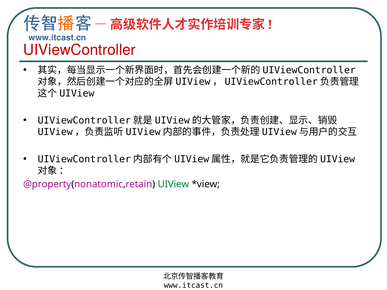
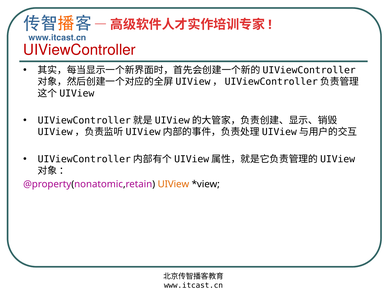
UIView colour: green -> orange (173, 184)
